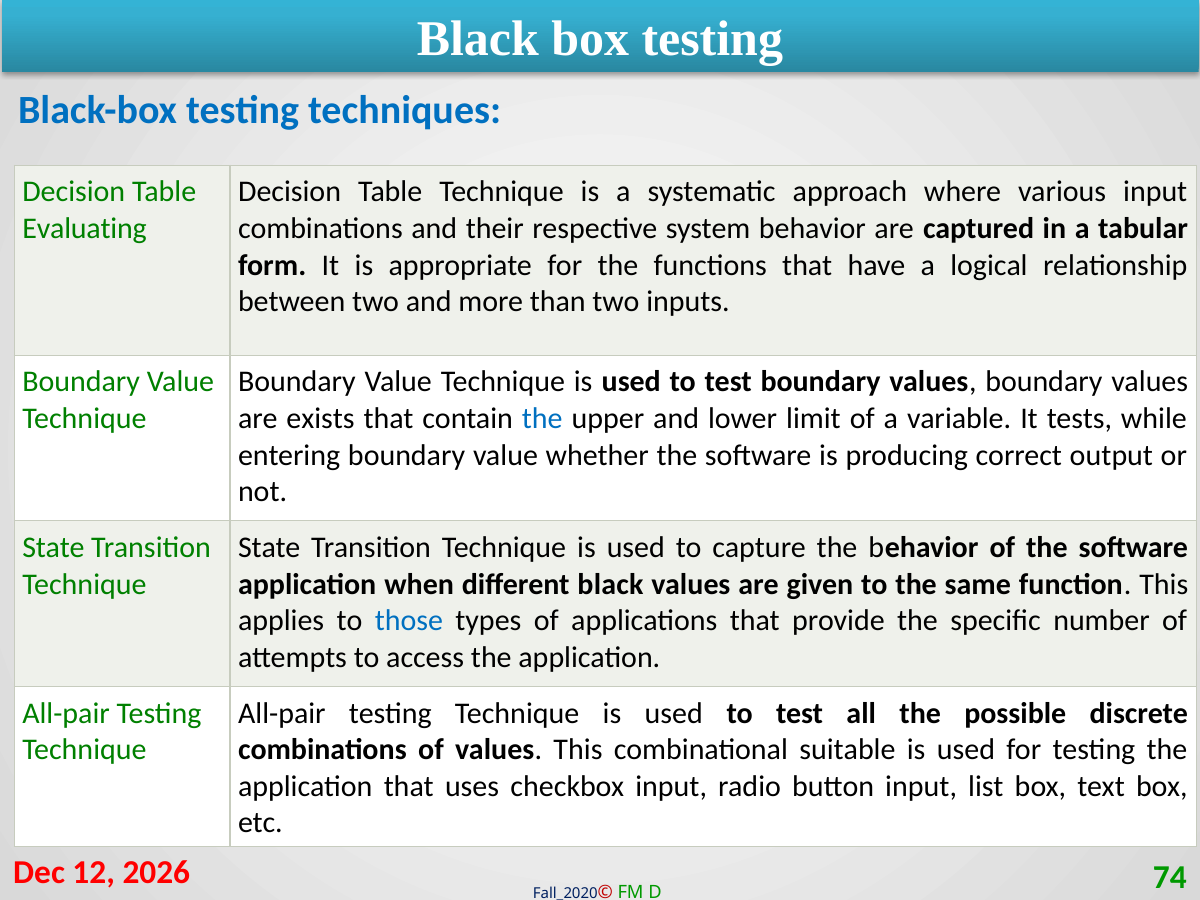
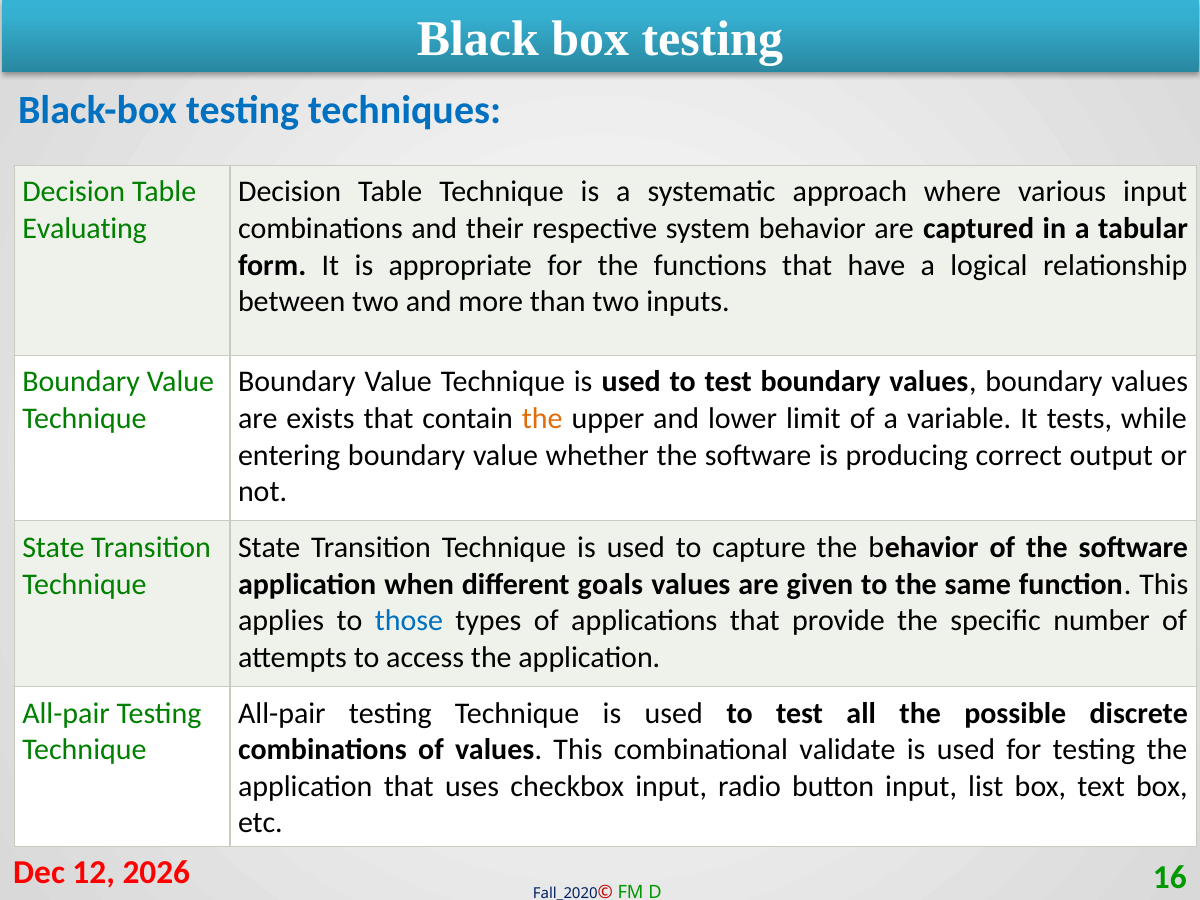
the colour: blue -> orange (542, 419)
different black: black -> goals (610, 584)
suitable: suitable -> validate (847, 750)
74: 74 -> 16 (1170, 878)
